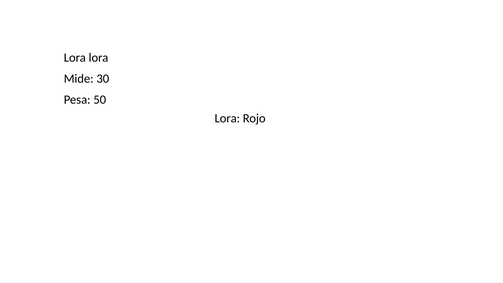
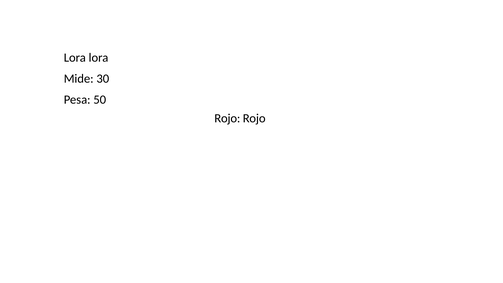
Lora: Lora -> Rojo (227, 118)
